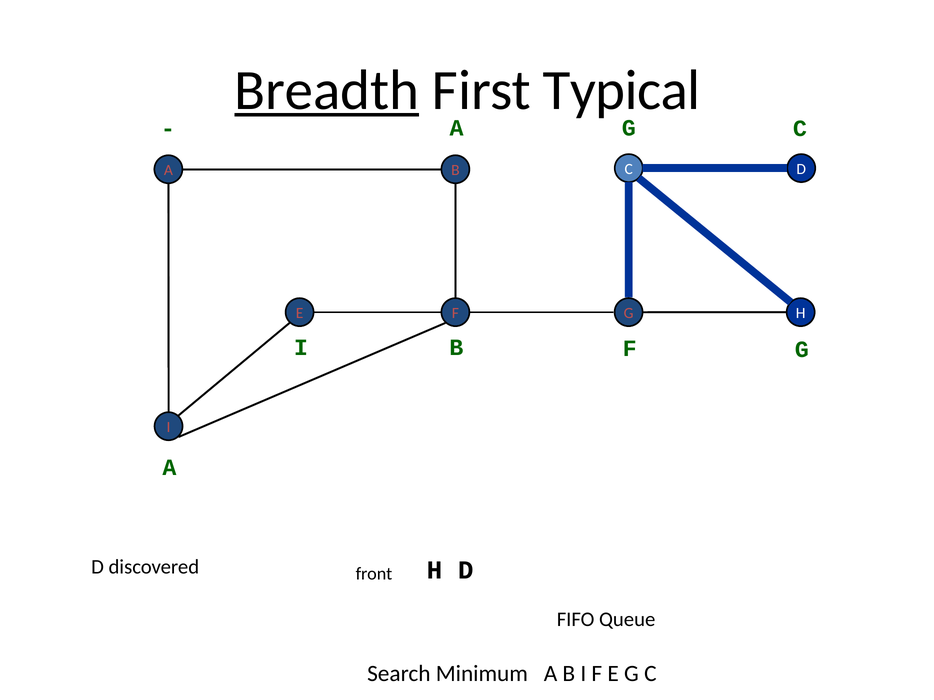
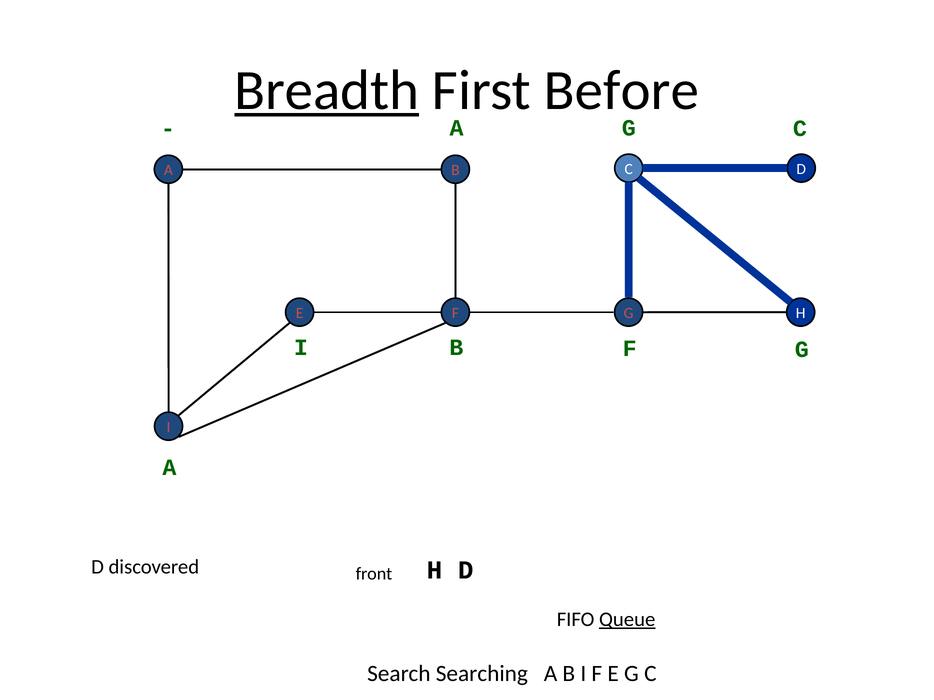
Typical: Typical -> Before (621, 90)
Queue underline: none -> present (627, 620)
Minimum: Minimum -> Searching (482, 674)
